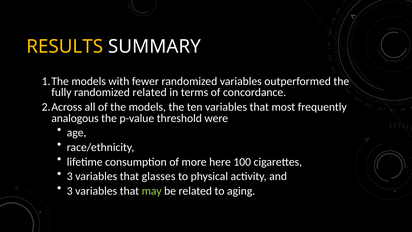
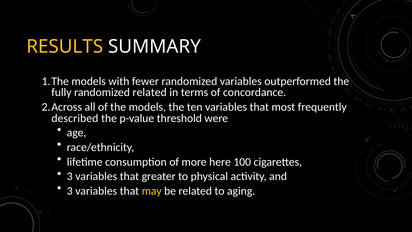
analogous: analogous -> described (75, 118)
glasses: glasses -> greater (159, 176)
may colour: light green -> yellow (152, 191)
